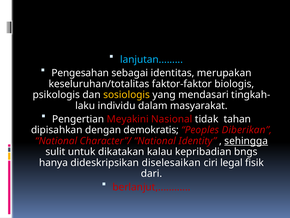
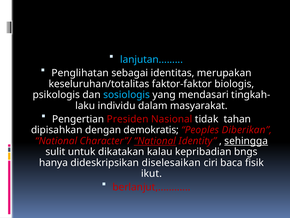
Pengesahan: Pengesahan -> Penglihatan (80, 73)
sosiologis colour: yellow -> light blue (127, 95)
Meyakini: Meyakini -> Presiden (128, 119)
National underline: none -> present (155, 141)
legal: legal -> baca (231, 162)
dari: dari -> ikut (151, 173)
